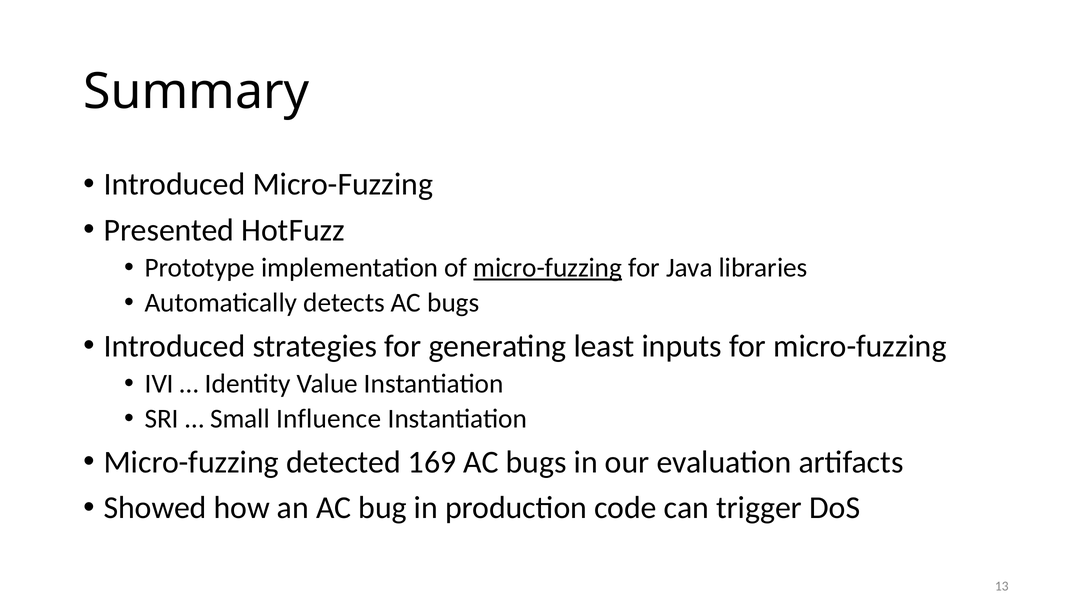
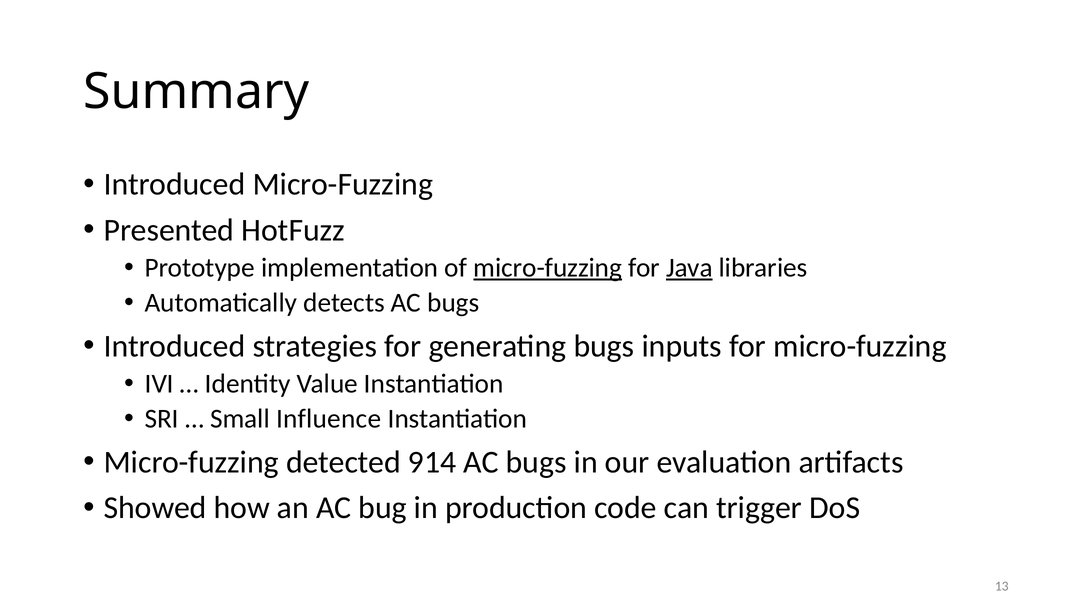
Java underline: none -> present (689, 268)
generating least: least -> bugs (604, 346)
169: 169 -> 914 (432, 462)
